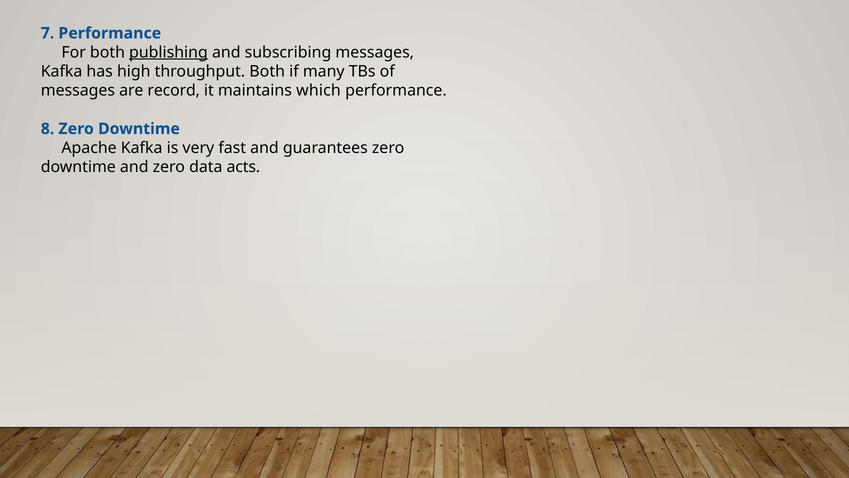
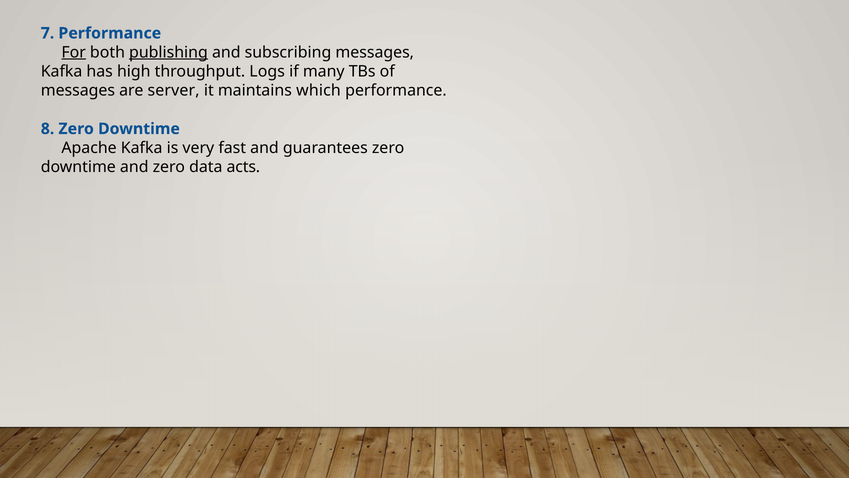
For underline: none -> present (74, 52)
throughput Both: Both -> Logs (267, 71)
record: record -> server (174, 91)
